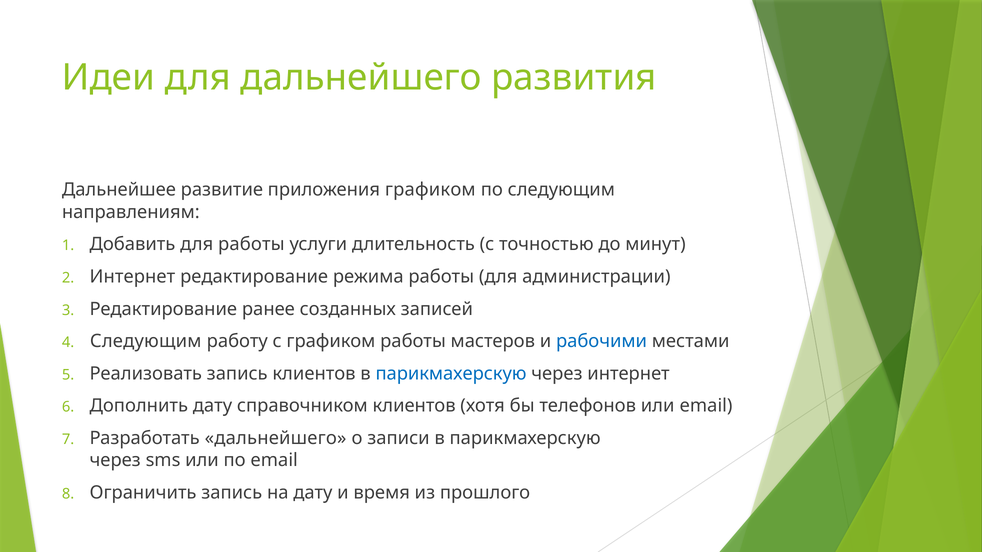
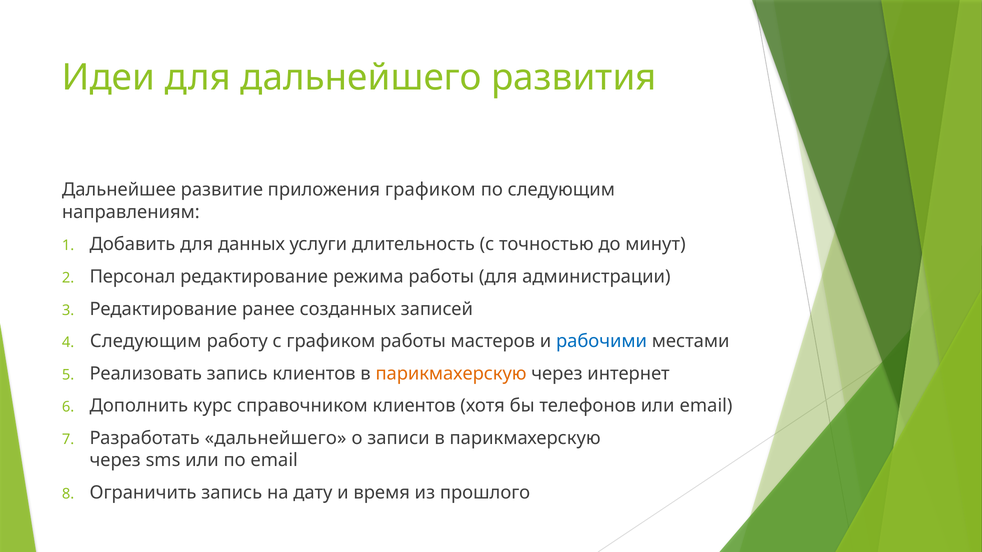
для работы: работы -> данных (252, 244)
Интернет: Интернет -> Персонал (133, 277)
парикмахерскую colour: blue -> orange (451, 374)
Дополнить дату: дату -> курс (213, 406)
